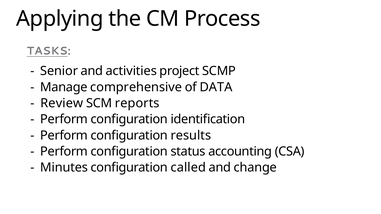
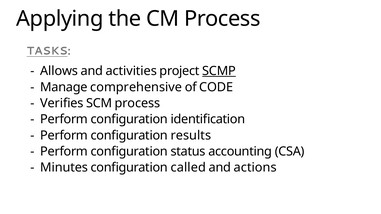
Senior: Senior -> Allows (59, 71)
SCMP underline: none -> present (219, 71)
DATA: DATA -> CODE (216, 87)
Review: Review -> Verifies (62, 103)
SCM reports: reports -> process (137, 103)
change: change -> actions (255, 168)
